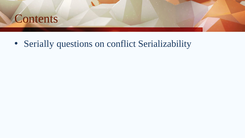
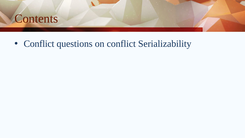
Serially: Serially -> Conflict (39, 44)
